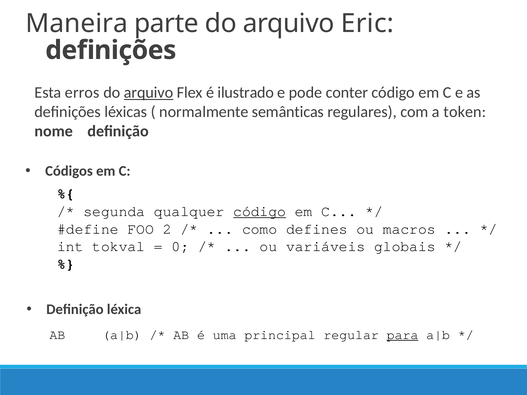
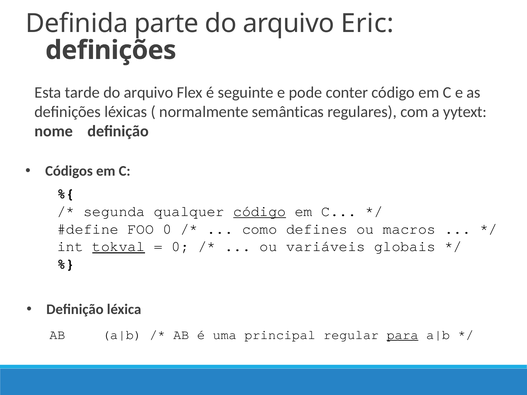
Maneira: Maneira -> Definida (77, 23)
erros: erros -> tarde (82, 93)
arquivo underline: present -> none (149, 93)
ilustrado: ilustrado -> seguinte (246, 93)
token: token -> yytext (465, 112)
FOO 2: 2 -> 0 (167, 229)
tokval underline: none -> present (119, 247)
